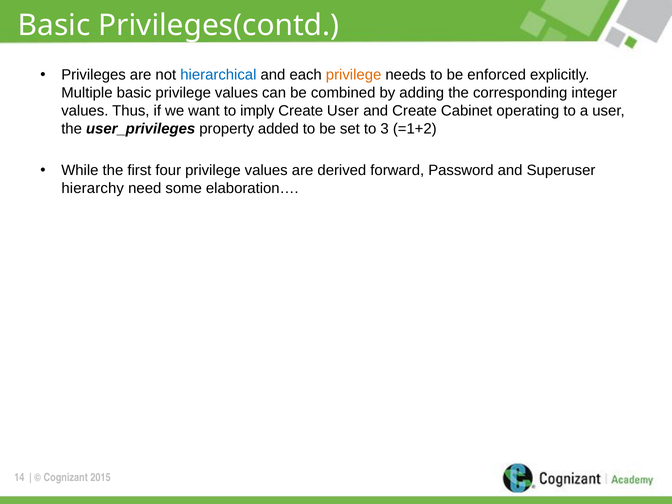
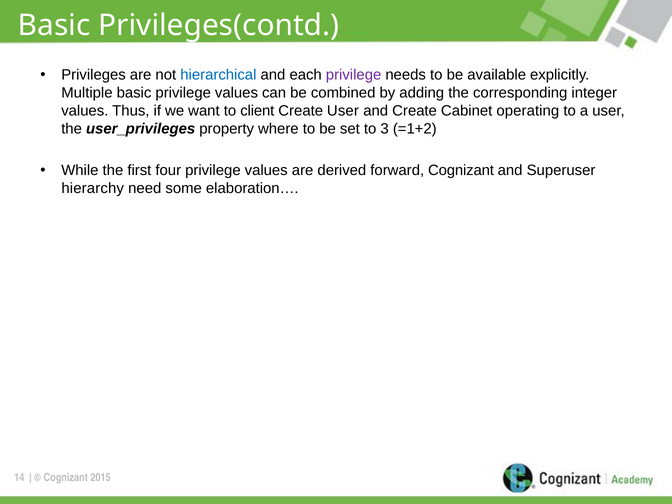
privilege colour: orange -> purple (354, 75)
enforced: enforced -> available (497, 75)
imply: imply -> client (257, 111)
added: added -> where (278, 129)
forward Password: Password -> Cognizant (461, 170)
